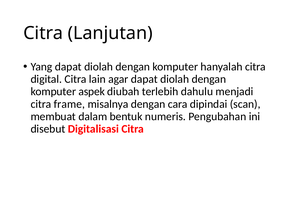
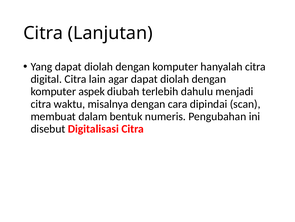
frame: frame -> waktu (69, 104)
